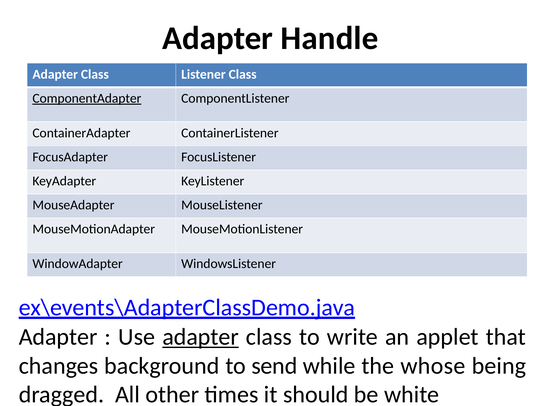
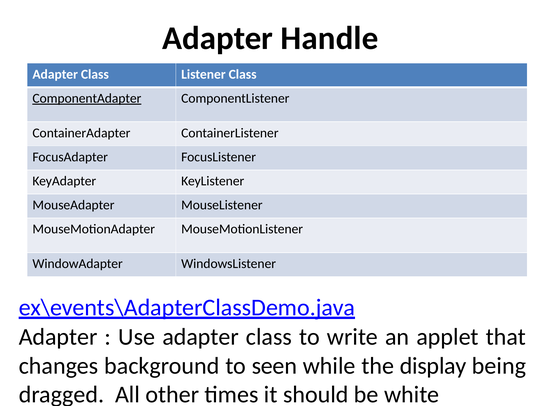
adapter underline: present -> none (201, 337)
send: send -> seen (274, 366)
whose: whose -> display (433, 366)
